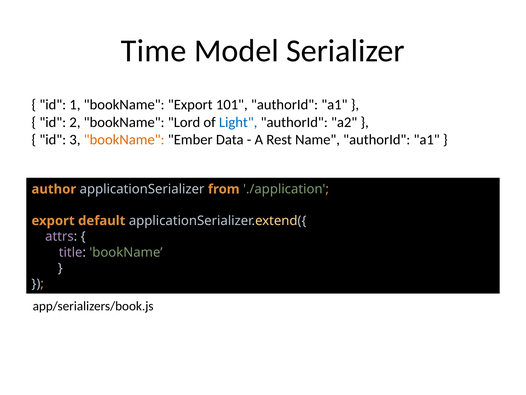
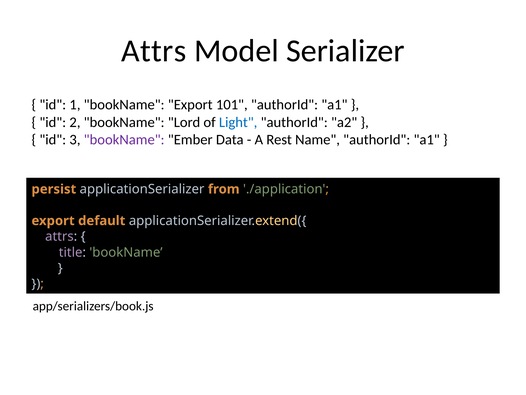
Time: Time -> Attrs (154, 51)
bookName colour: orange -> purple (124, 140)
author: author -> persist (54, 189)
